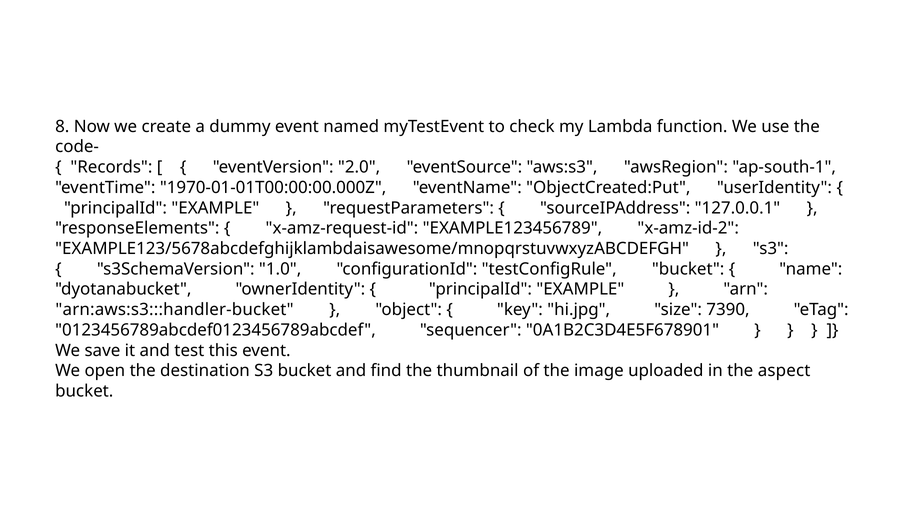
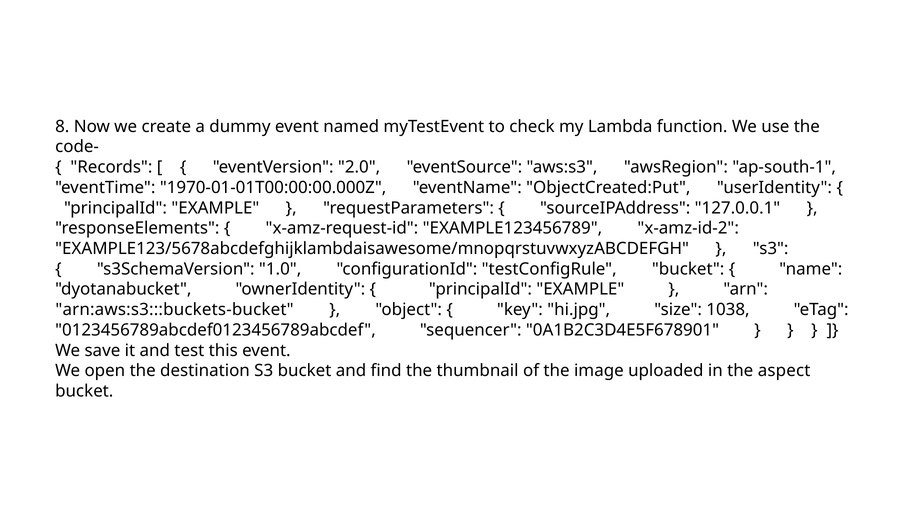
arn:aws:s3:::handler-bucket: arn:aws:s3:::handler-bucket -> arn:aws:s3:::buckets-bucket (175, 309)
7390: 7390 -> 1038 (728, 309)
